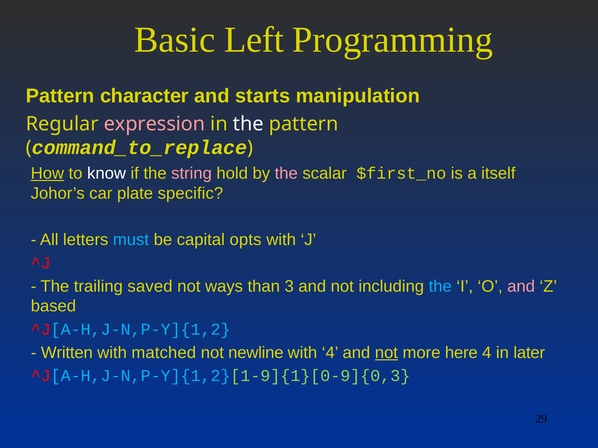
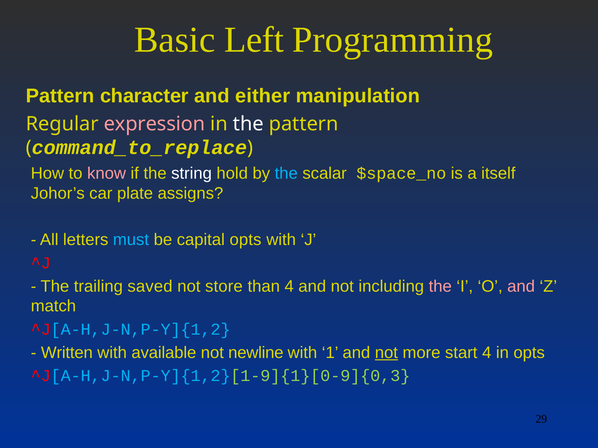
starts: starts -> either (263, 96)
How underline: present -> none (47, 174)
know colour: white -> pink (107, 174)
string colour: pink -> white (192, 174)
the colour: pink -> light blue (286, 174)
$first_no: $first_no -> $space_no (401, 174)
specific: specific -> assigns (190, 193)
ways: ways -> store (224, 287)
than 3: 3 -> 4 (289, 287)
the colour: light blue -> pink (440, 287)
based: based -> match (53, 306)
matched: matched -> available (164, 353)
with 4: 4 -> 1 (330, 353)
here: here -> start (461, 353)
in later: later -> opts (529, 353)
